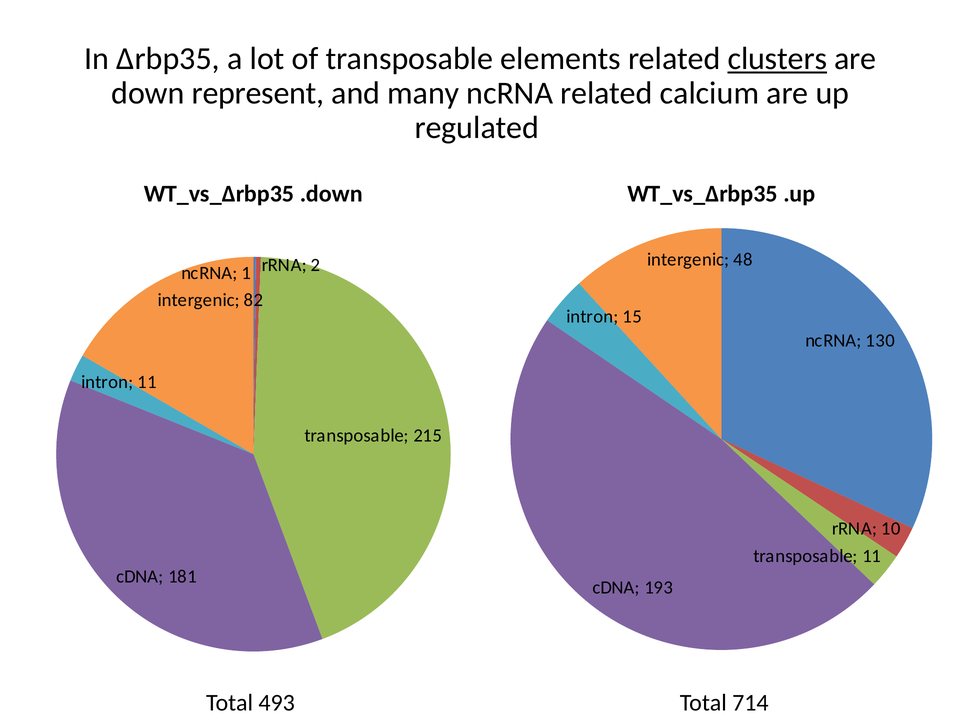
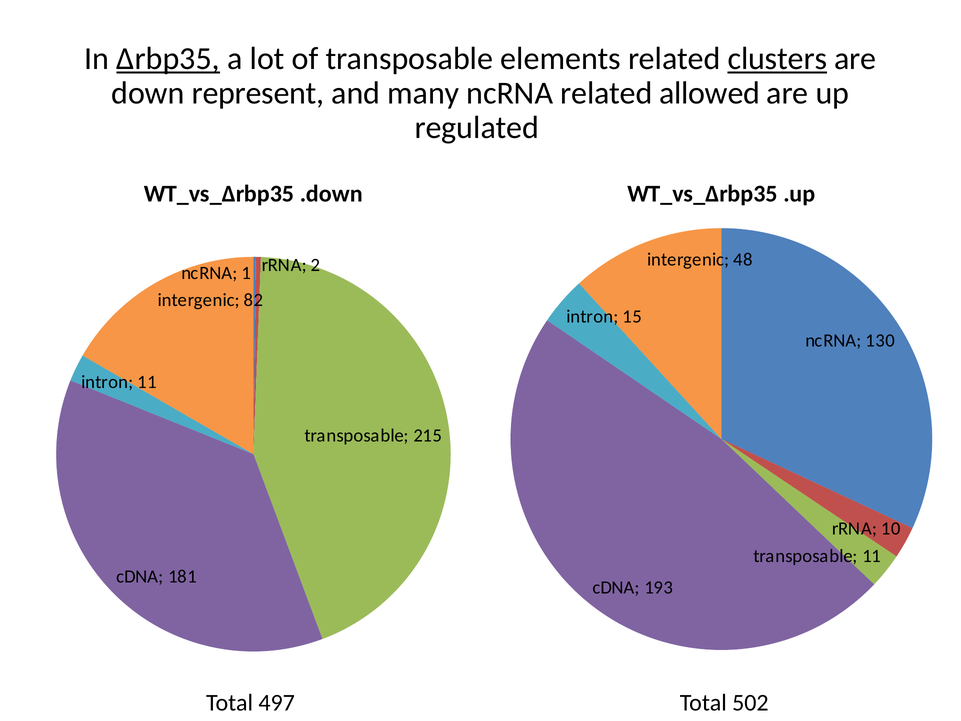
∆rbp35 underline: none -> present (168, 59)
calcium: calcium -> allowed (710, 93)
493: 493 -> 497 (277, 703)
714: 714 -> 502 (750, 703)
